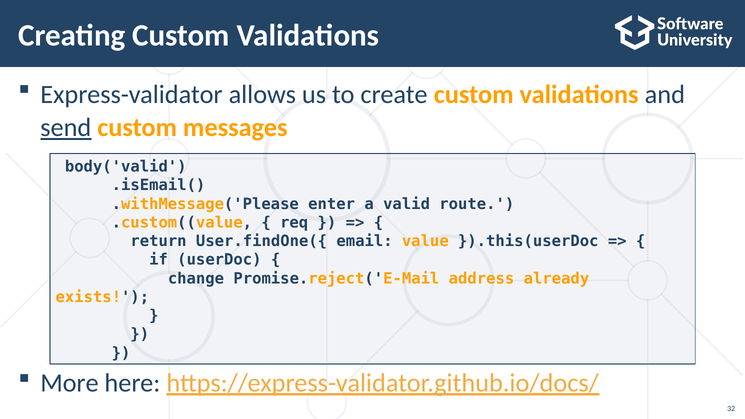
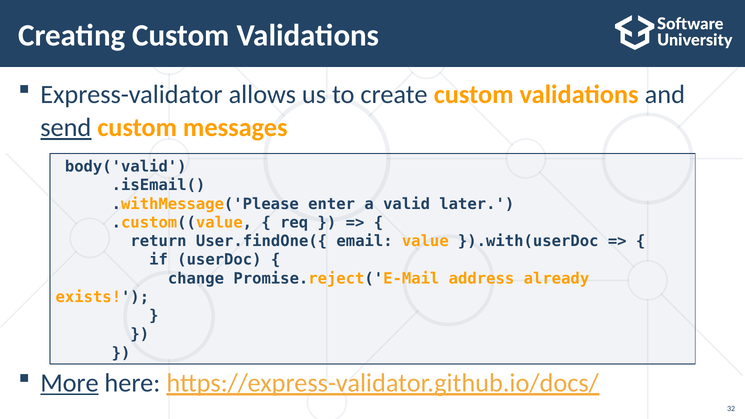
route: route -> later (477, 204)
}).this(userDoc: }).this(userDoc -> }).with(userDoc (528, 241)
More underline: none -> present (69, 383)
